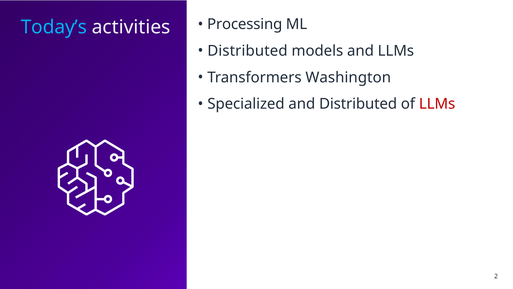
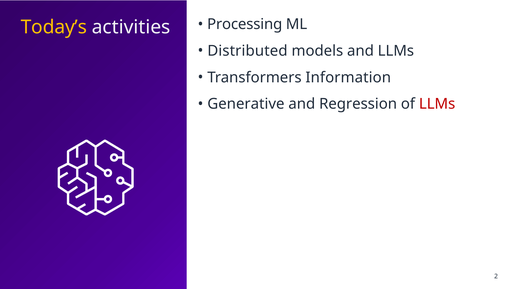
Today’s colour: light blue -> yellow (54, 27)
Washington: Washington -> Information (348, 77)
Specialized: Specialized -> Generative (246, 104)
and Distributed: Distributed -> Regression (358, 104)
